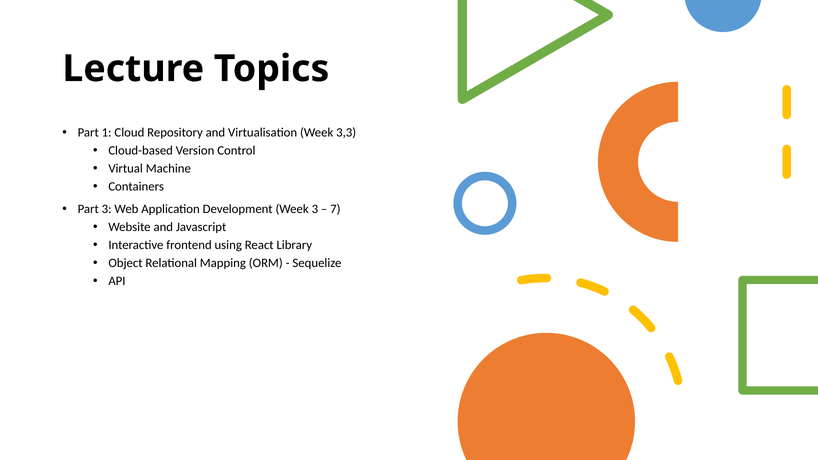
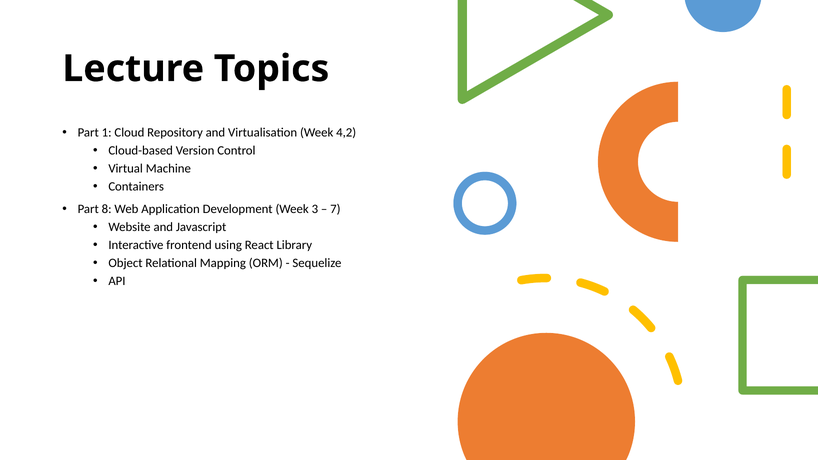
3,3: 3,3 -> 4,2 (346, 132)
Part 3: 3 -> 8 (107, 209)
